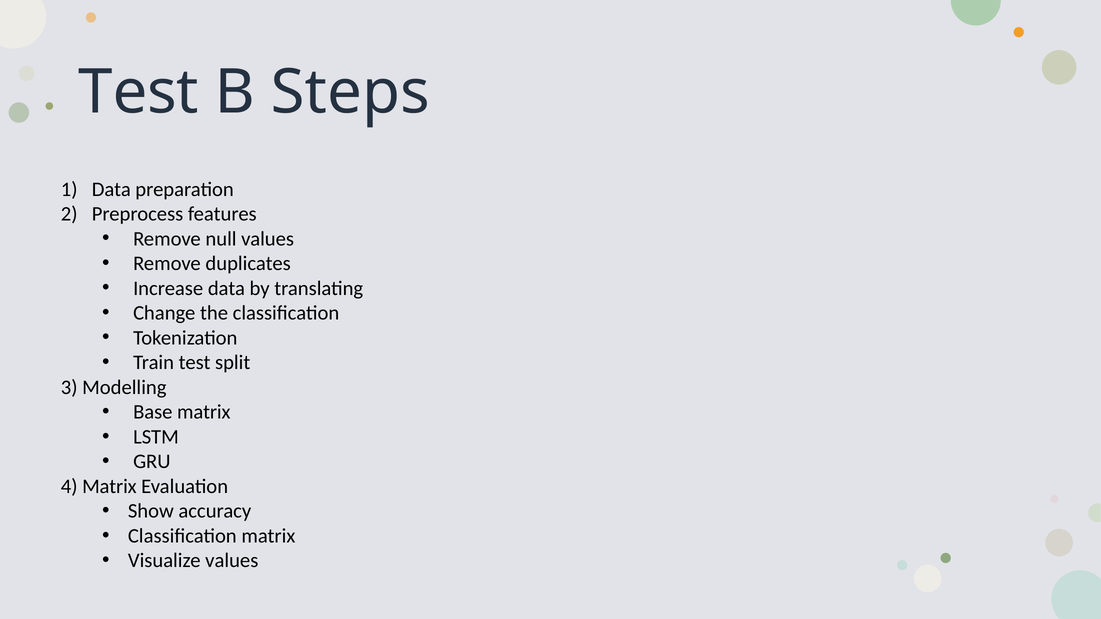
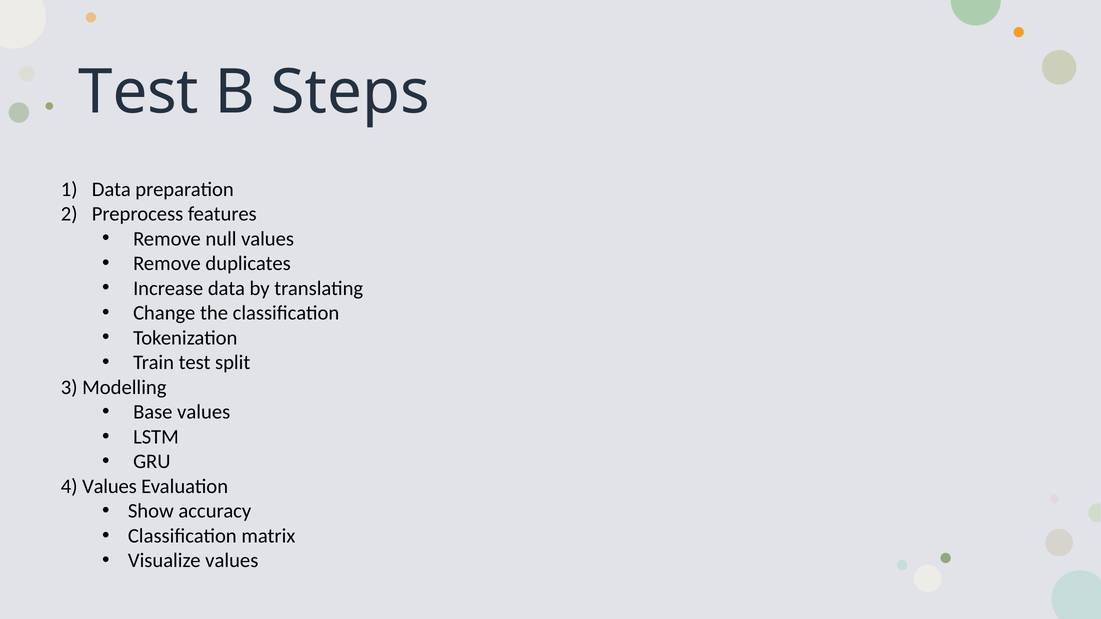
Base matrix: matrix -> values (204, 412)
4 Matrix: Matrix -> Values (109, 487)
